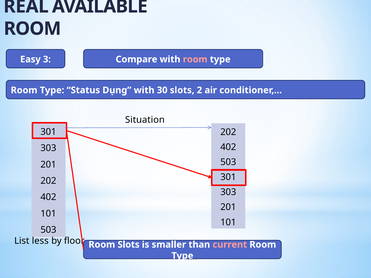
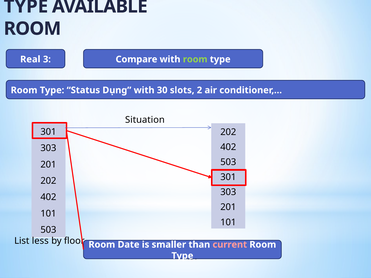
REAL: REAL -> TYPE (26, 6)
Easy: Easy -> Real (30, 59)
room colour: pink -> light green (195, 59)
Room Slots: Slots -> Date (129, 245)
